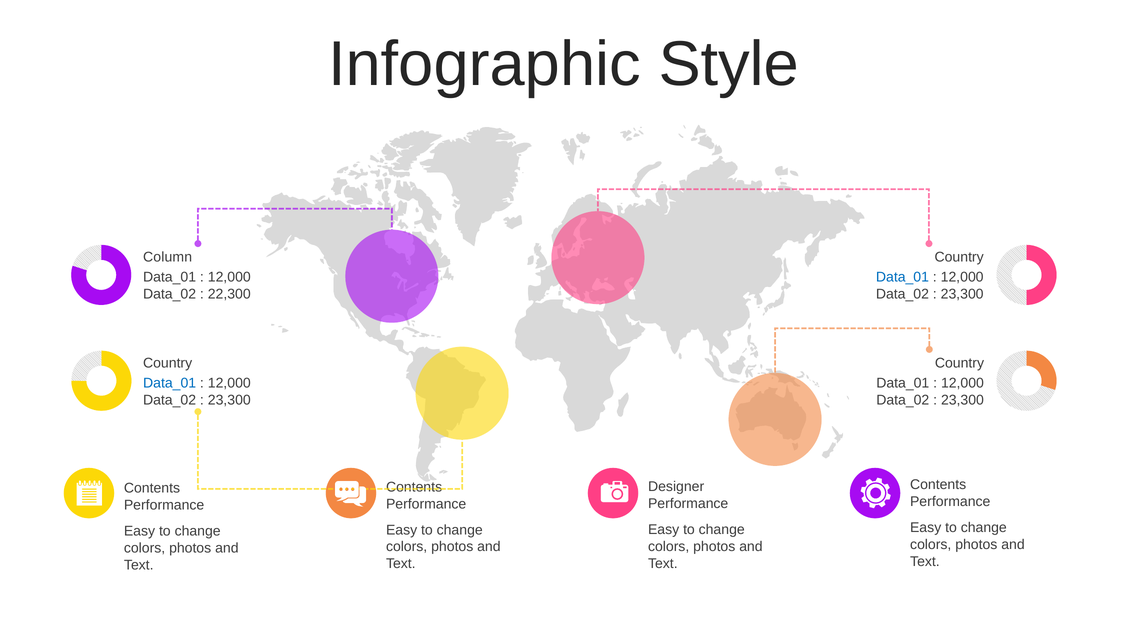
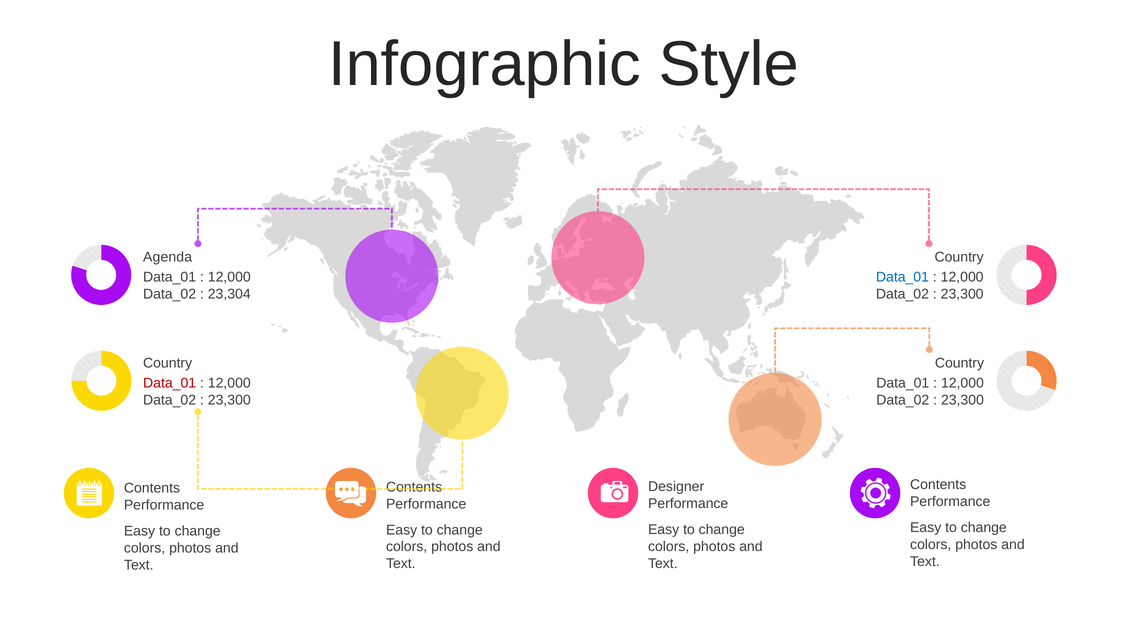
Column: Column -> Agenda (168, 257)
22,300: 22,300 -> 23,304 (229, 294)
Data_01 colour: blue -> red (170, 383)
